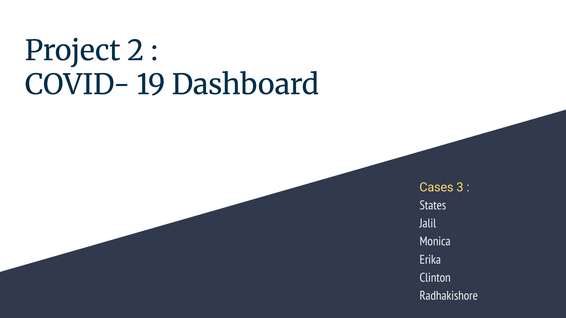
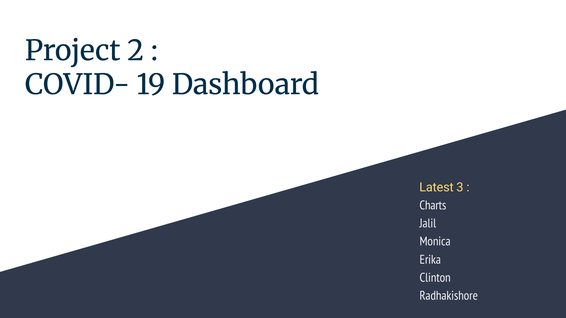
Cases: Cases -> Latest (436, 188)
States: States -> Charts (433, 206)
